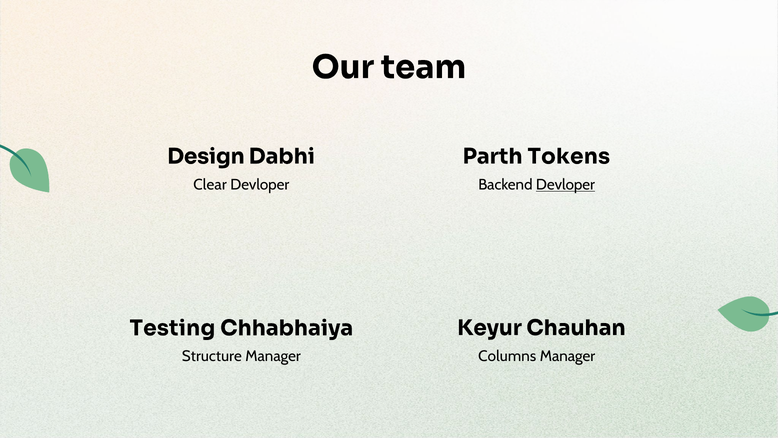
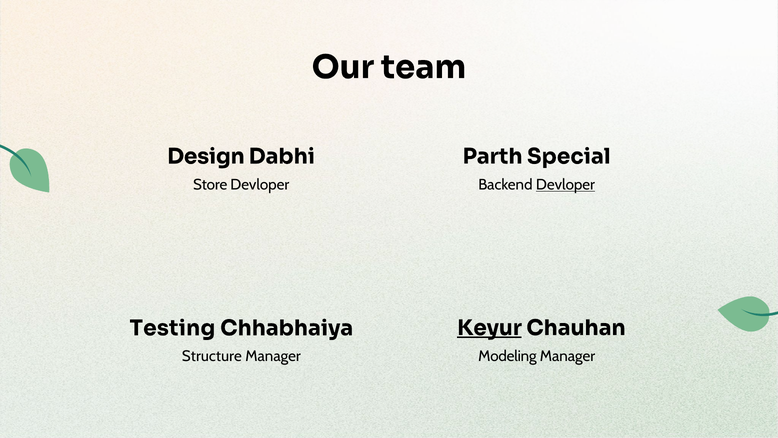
Tokens: Tokens -> Special (569, 156)
Clear: Clear -> Store (210, 185)
Keyur underline: none -> present (490, 328)
Columns: Columns -> Modeling (507, 356)
